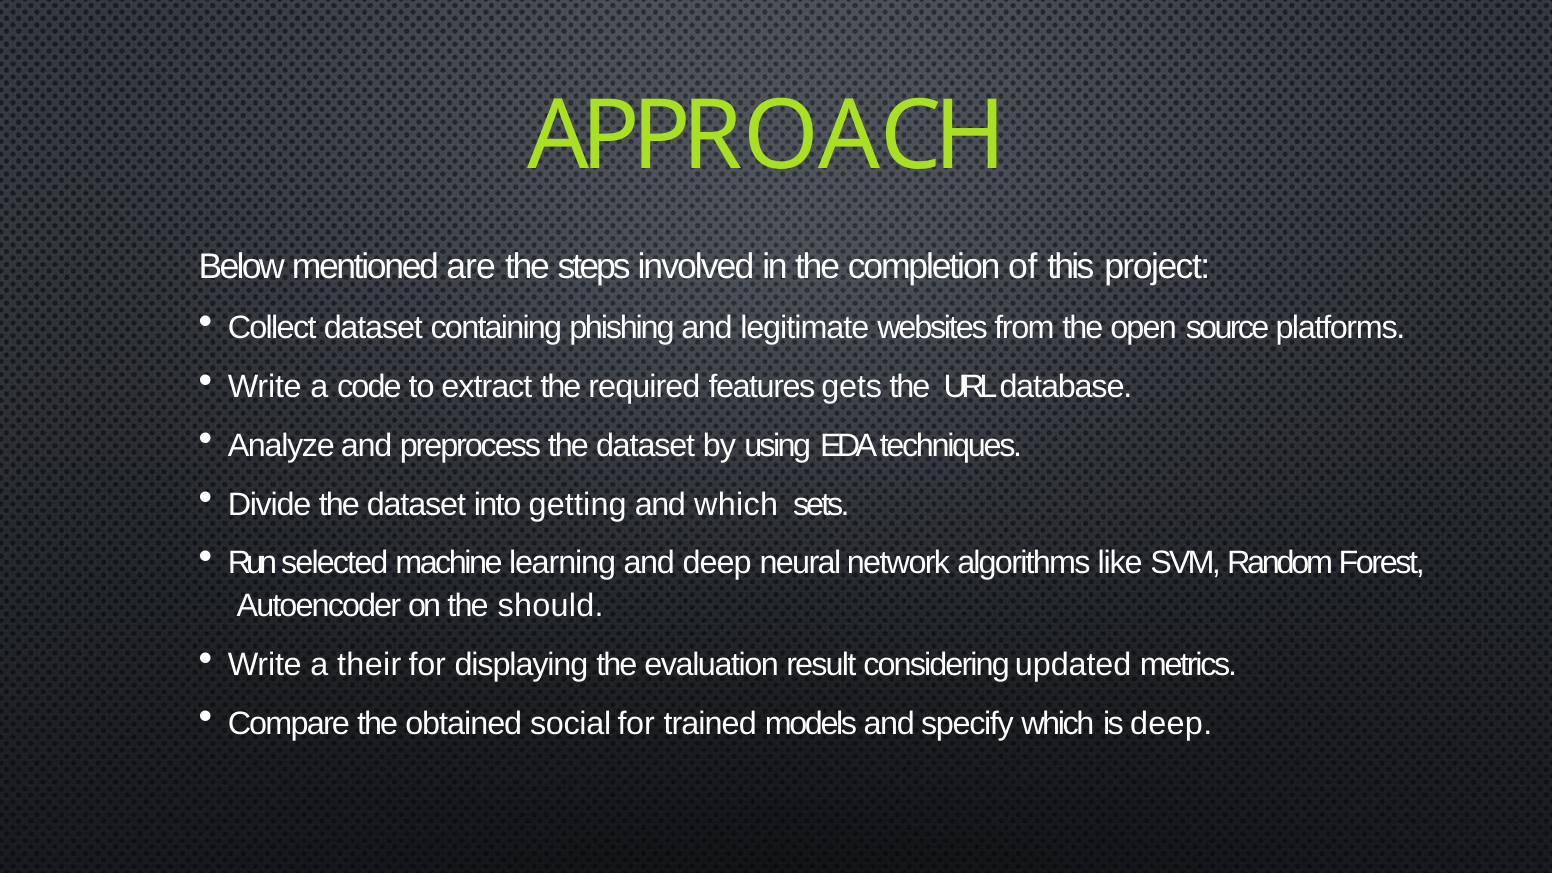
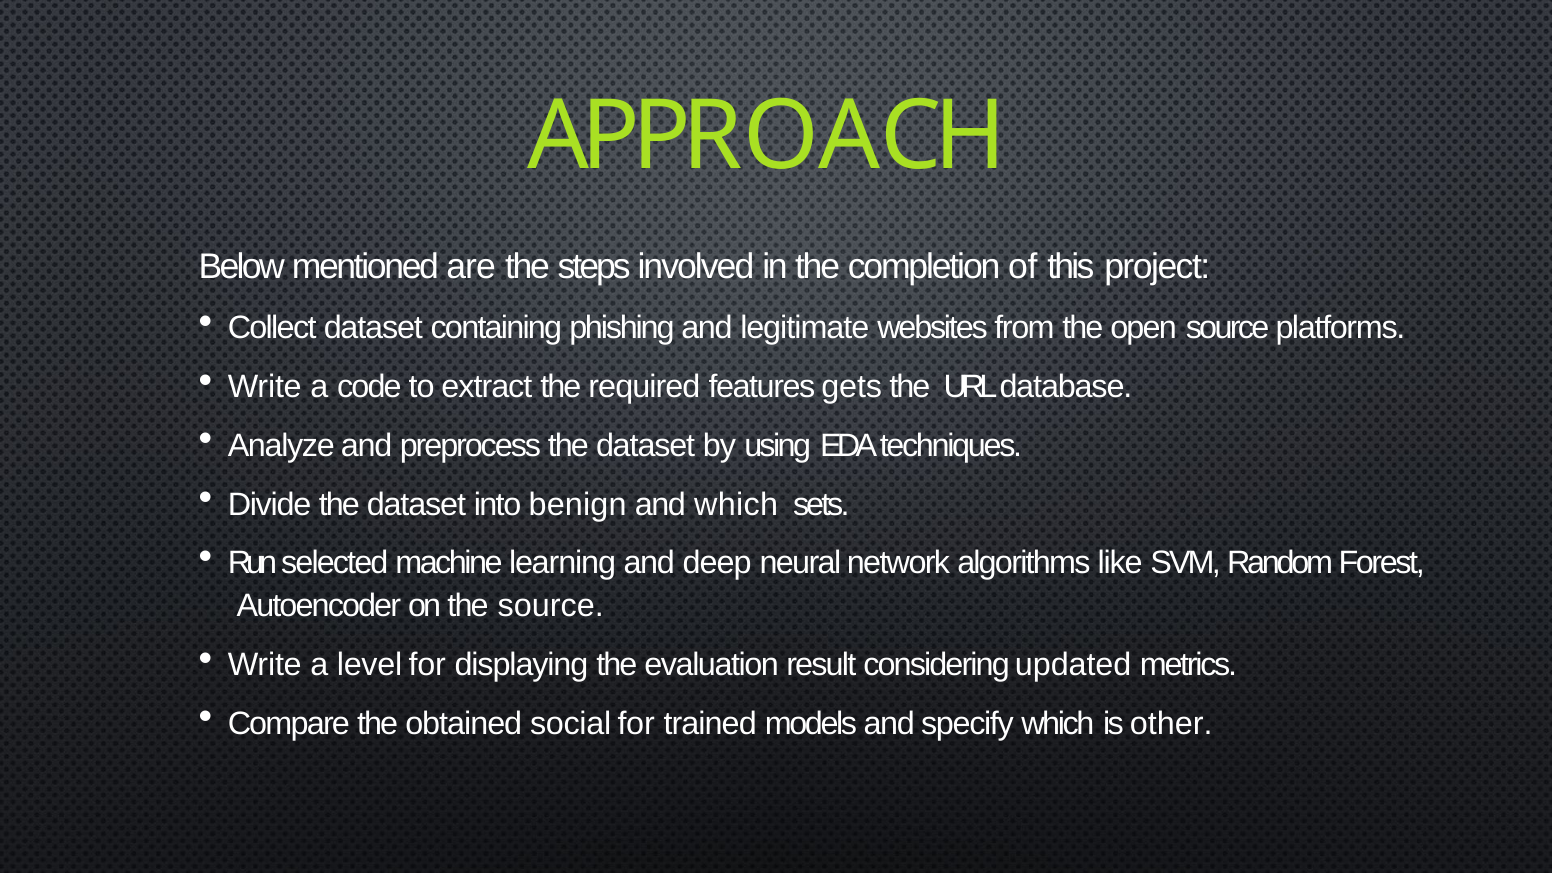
getting: getting -> benign (578, 504)
the should: should -> source (551, 606)
their: their -> level (370, 665)
is deep: deep -> other (1171, 724)
